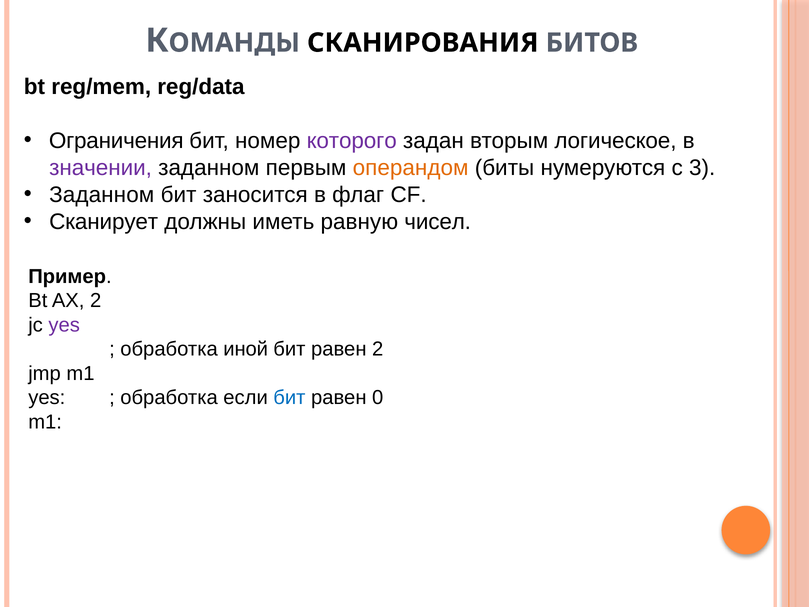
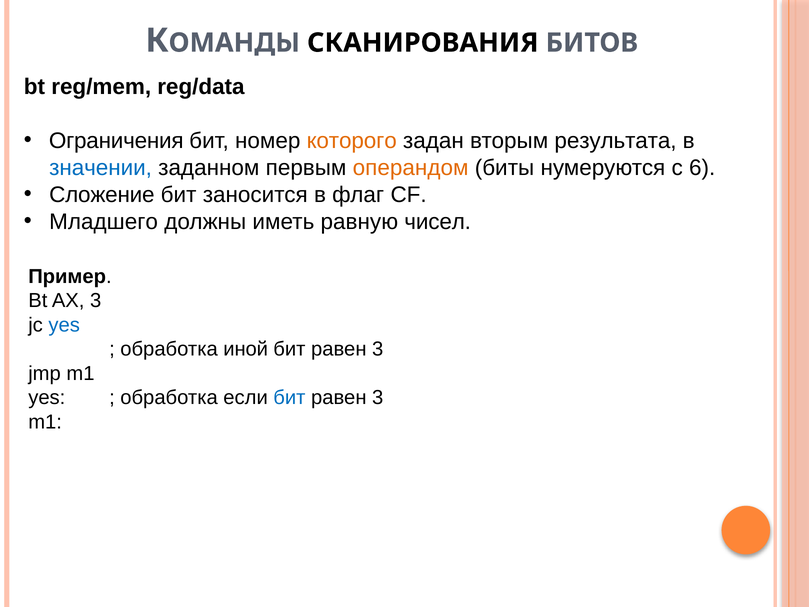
которого colour: purple -> orange (352, 141)
логическое: логическое -> результата (616, 141)
значении colour: purple -> blue (101, 168)
3: 3 -> 6 (702, 168)
Заданном: Заданном -> Сложение (102, 195)
Сканирует: Сканирует -> Младшего (104, 222)
AX 2: 2 -> 3 (96, 301)
yes colour: purple -> blue (64, 325)
2: 2 -> 3 (378, 349)
0: 0 -> 3 (378, 398)
